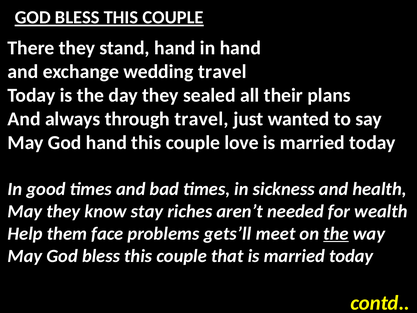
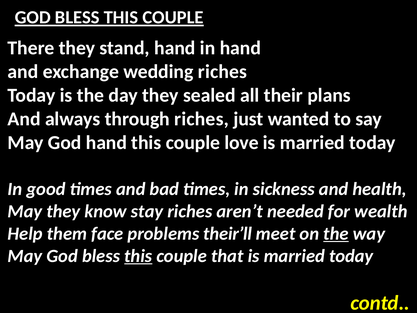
wedding travel: travel -> riches (222, 72)
through travel: travel -> riches (202, 119)
gets’ll: gets’ll -> their’ll (228, 233)
this underline: none -> present (138, 256)
